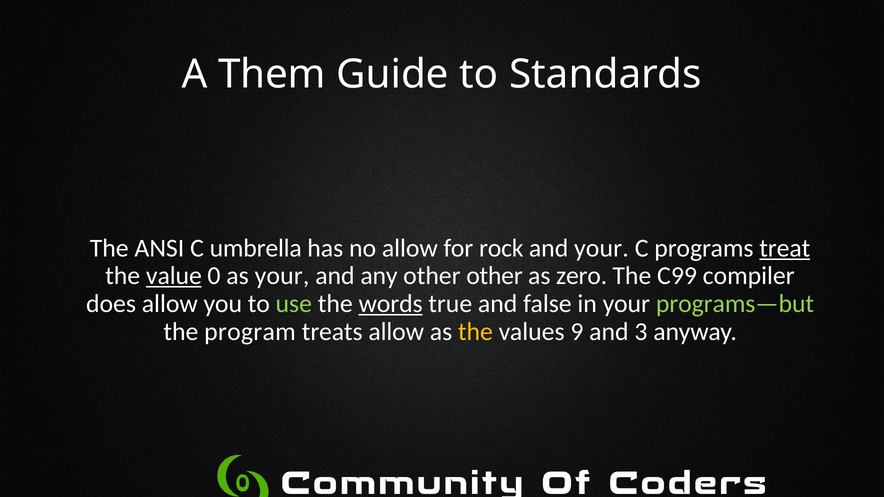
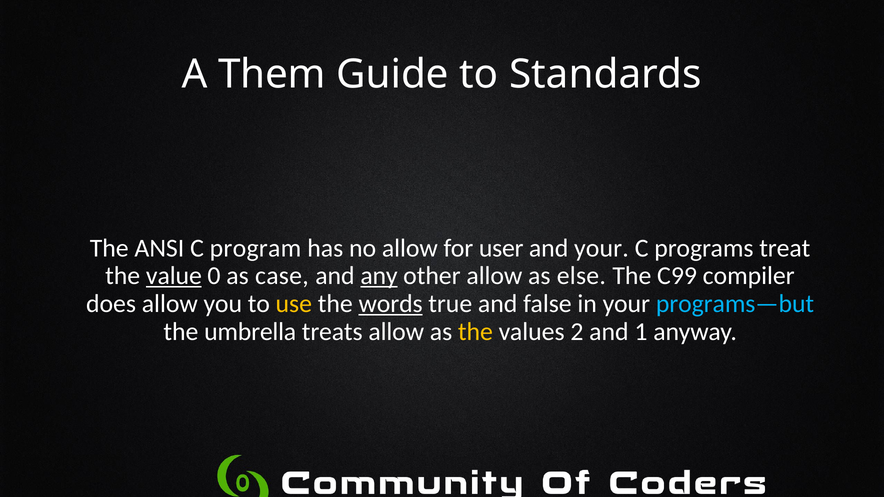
umbrella: umbrella -> program (255, 248)
rock: rock -> user (501, 248)
treat underline: present -> none (785, 248)
as your: your -> case (282, 276)
any underline: none -> present (379, 276)
other other: other -> allow (494, 276)
zero: zero -> else (581, 276)
use colour: light green -> yellow (294, 304)
programs—but colour: light green -> light blue (735, 304)
program: program -> umbrella (250, 332)
9: 9 -> 2 (577, 332)
3: 3 -> 1 (641, 332)
